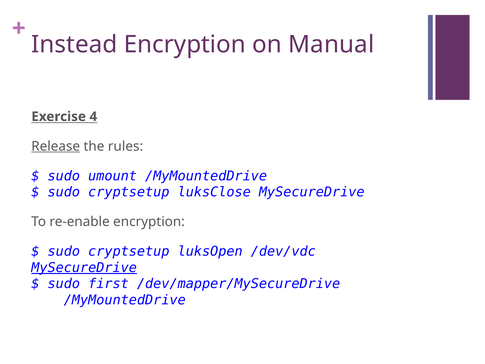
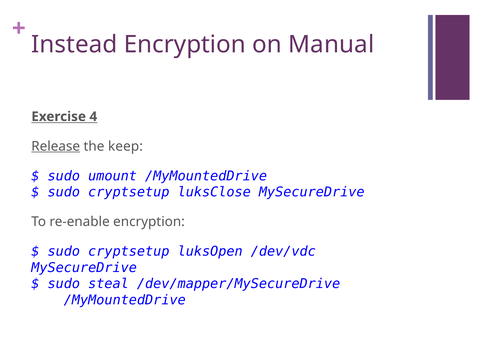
rules: rules -> keep (125, 146)
MySecureDrive underline: present -> none (84, 267)
first: first -> steal (108, 284)
